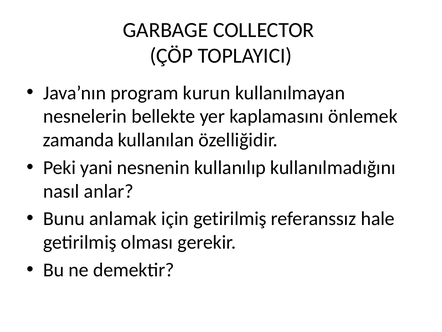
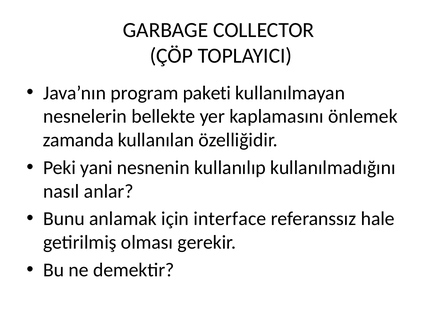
kurun: kurun -> paketi (207, 93)
için getirilmiş: getirilmiş -> interface (230, 218)
